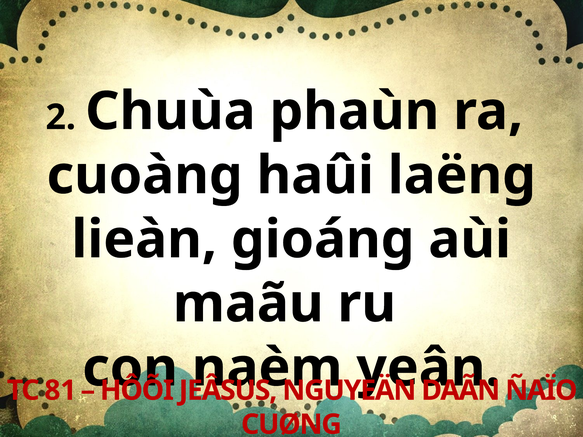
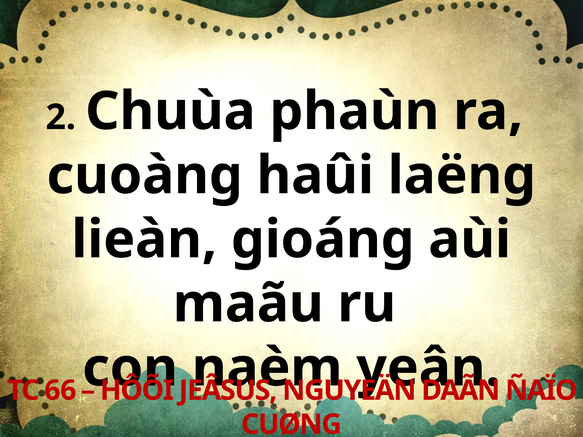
81: 81 -> 66 (60, 391)
